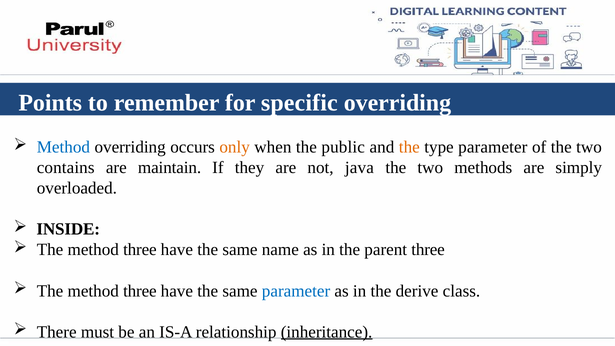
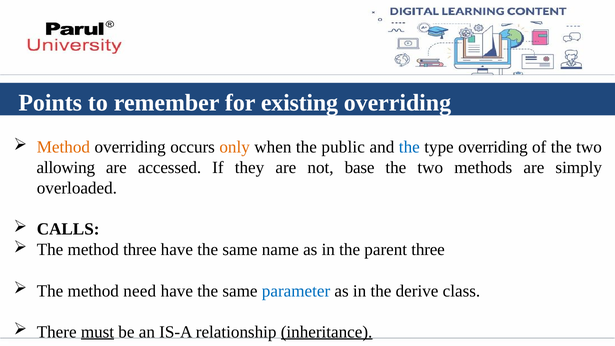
specific: specific -> existing (299, 103)
Method colour: blue -> orange (63, 147)
the colour: orange -> blue (409, 147)
type parameter: parameter -> overriding (493, 147)
contains: contains -> allowing (66, 168)
maintain: maintain -> accessed (170, 168)
java: java -> base (360, 168)
INSIDE: INSIDE -> CALLS (68, 229)
three: three -> need (140, 291)
must underline: none -> present (98, 332)
